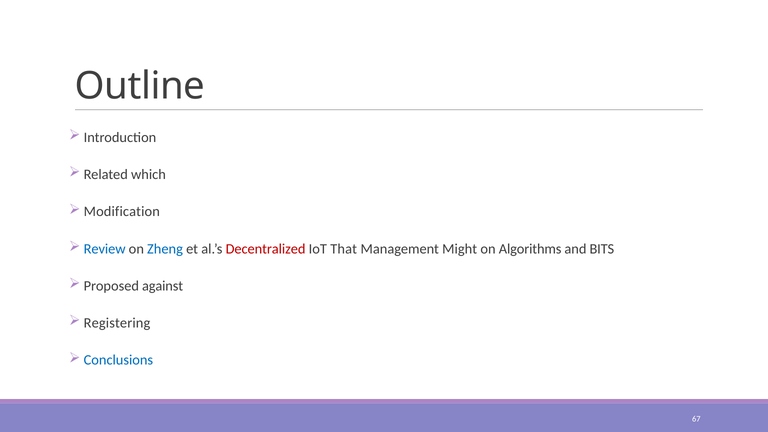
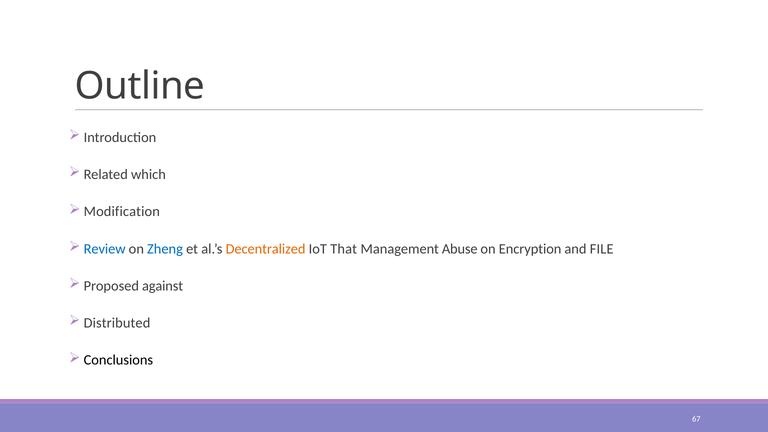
Decentralized colour: red -> orange (266, 249)
Might: Might -> Abuse (460, 249)
Algorithms: Algorithms -> Encryption (530, 249)
BITS: BITS -> FILE (602, 249)
Registering: Registering -> Distributed (117, 323)
Conclusions colour: blue -> black (118, 360)
